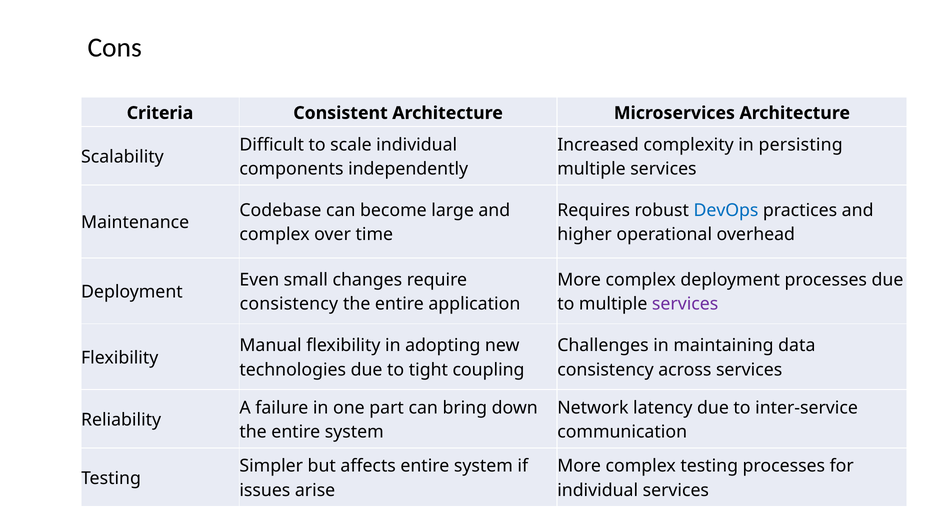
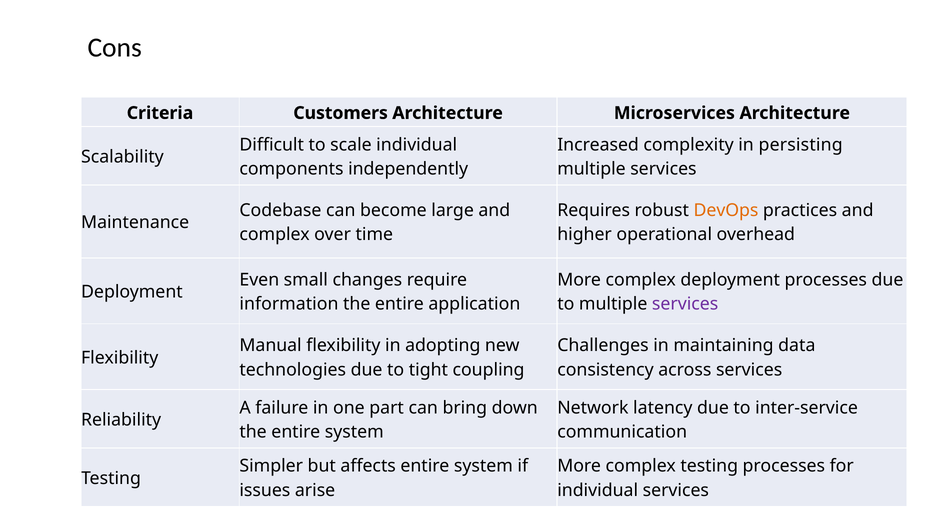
Consistent: Consistent -> Customers (341, 113)
DevOps colour: blue -> orange (726, 210)
consistency: consistency -> information (289, 304)
